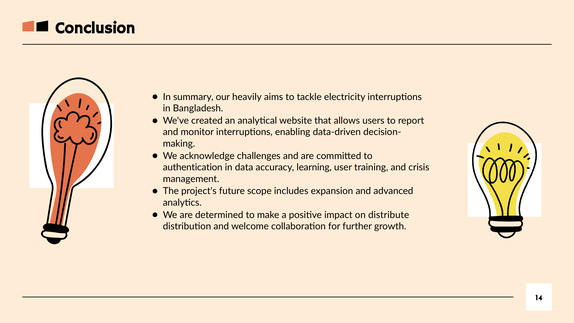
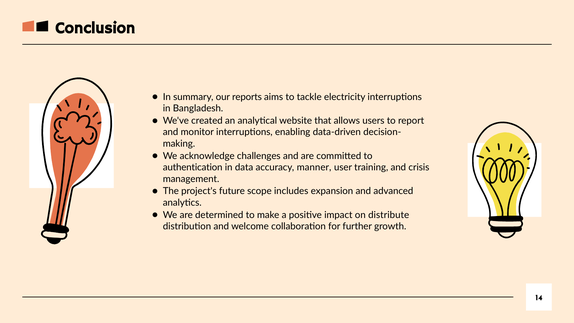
heavily: heavily -> reports (247, 97)
learning: learning -> manner (314, 167)
